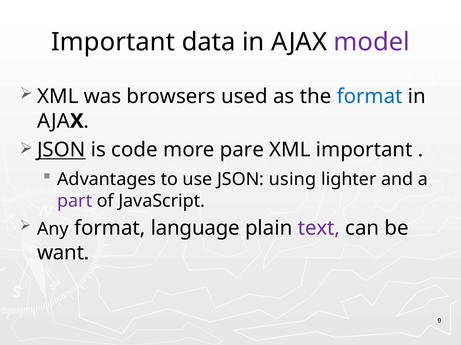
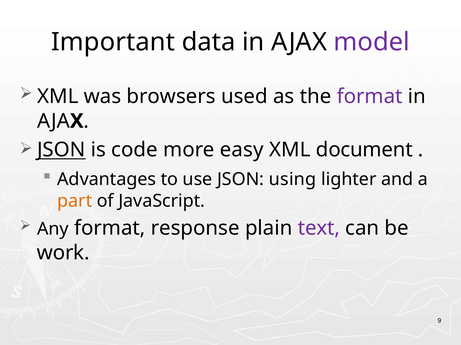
format colour: blue -> purple (370, 97)
pare: pare -> easy (242, 150)
XML important: important -> document (364, 150)
part colour: purple -> orange (75, 201)
language: language -> response (195, 229)
want: want -> work (63, 253)
